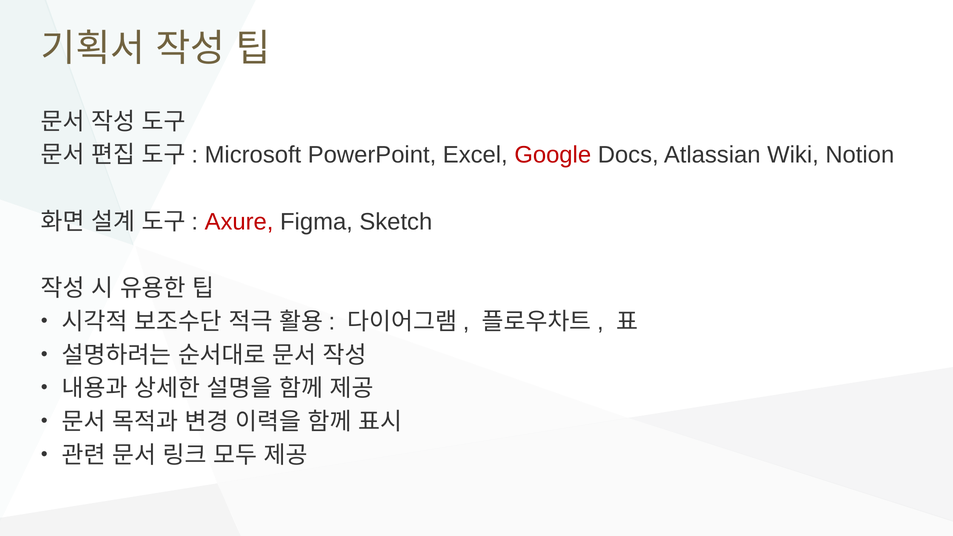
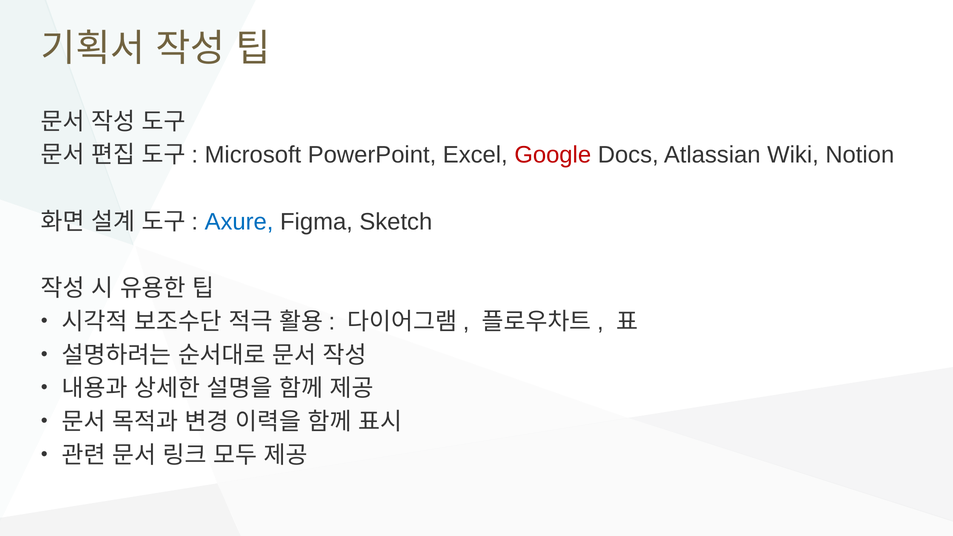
Axure colour: red -> blue (239, 222)
